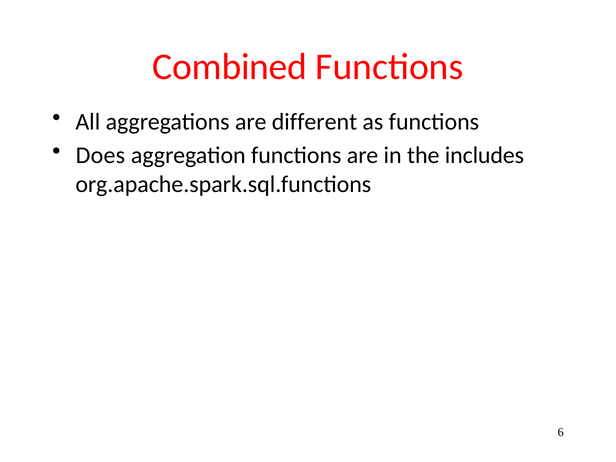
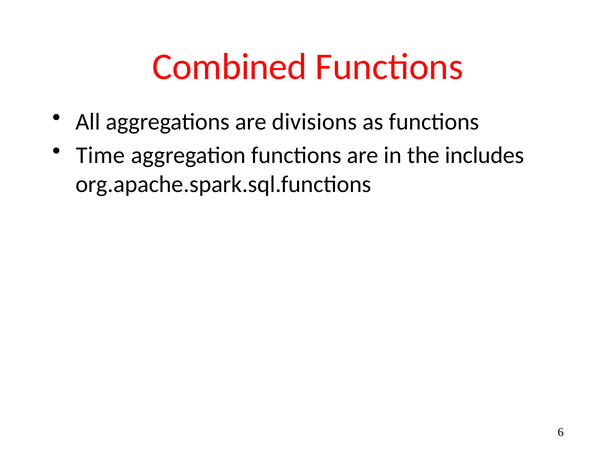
different: different -> divisions (314, 122)
Does: Does -> Time (100, 155)
